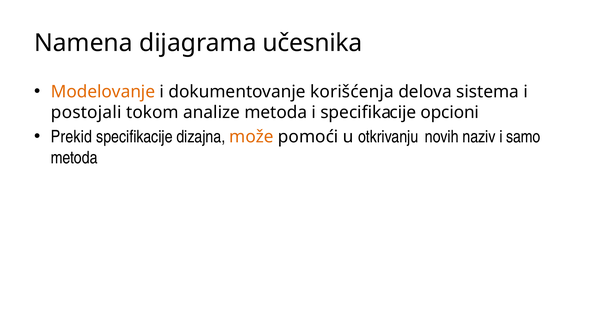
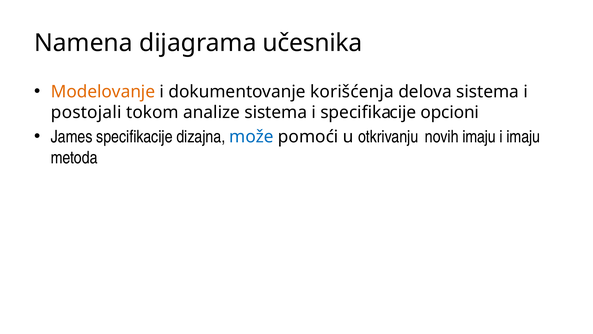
analize metoda: metoda -> sistema (276, 112)
Prekid: Prekid -> James (72, 137)
može colour: orange -> blue (251, 137)
novih naziv: naziv -> imaju (479, 137)
i samo: samo -> imaju (523, 137)
